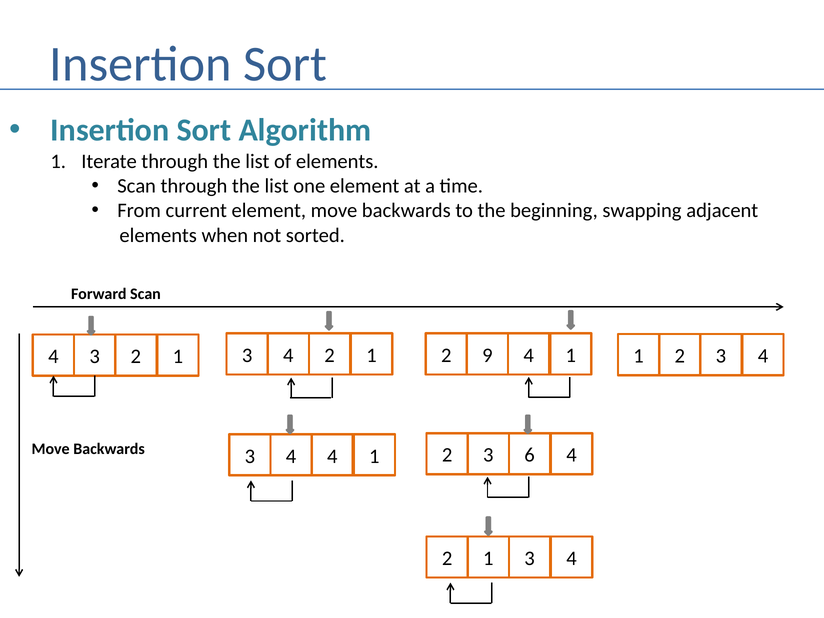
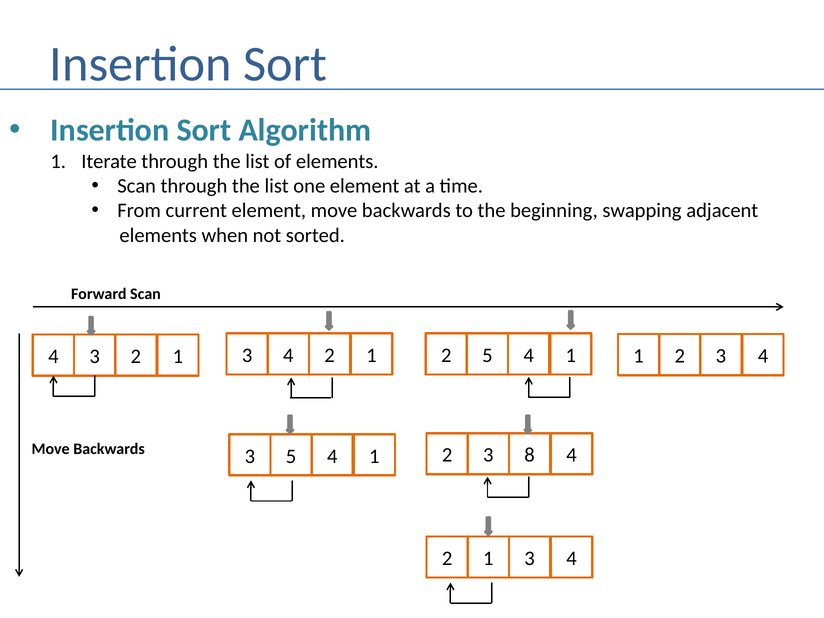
2 9: 9 -> 5 (487, 355)
6: 6 -> 8 (530, 455)
4: 4 -> 5 (291, 456)
